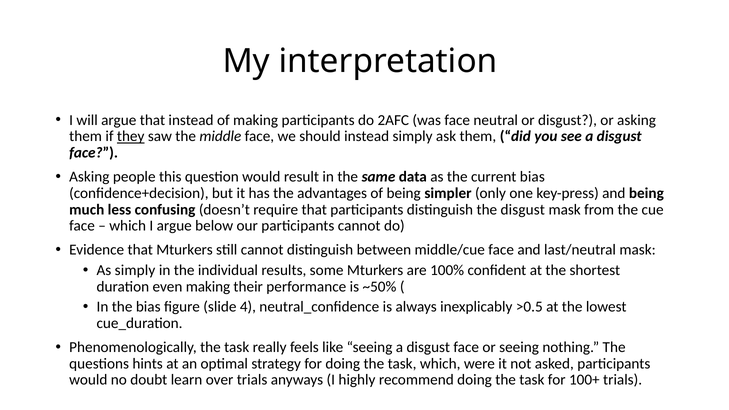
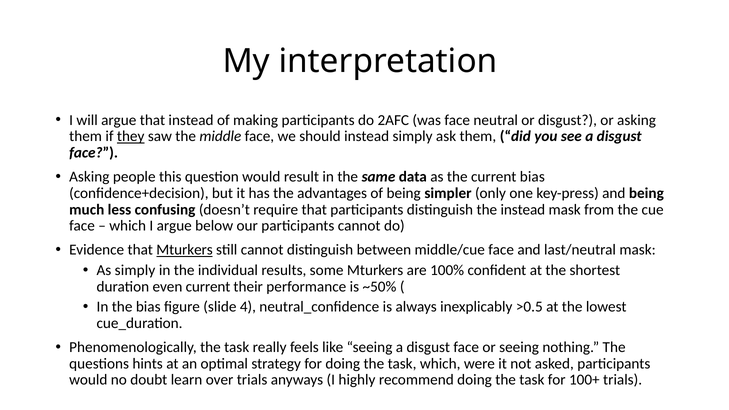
the disgust: disgust -> instead (523, 210)
Mturkers underline: none -> present (185, 250)
even making: making -> current (208, 287)
